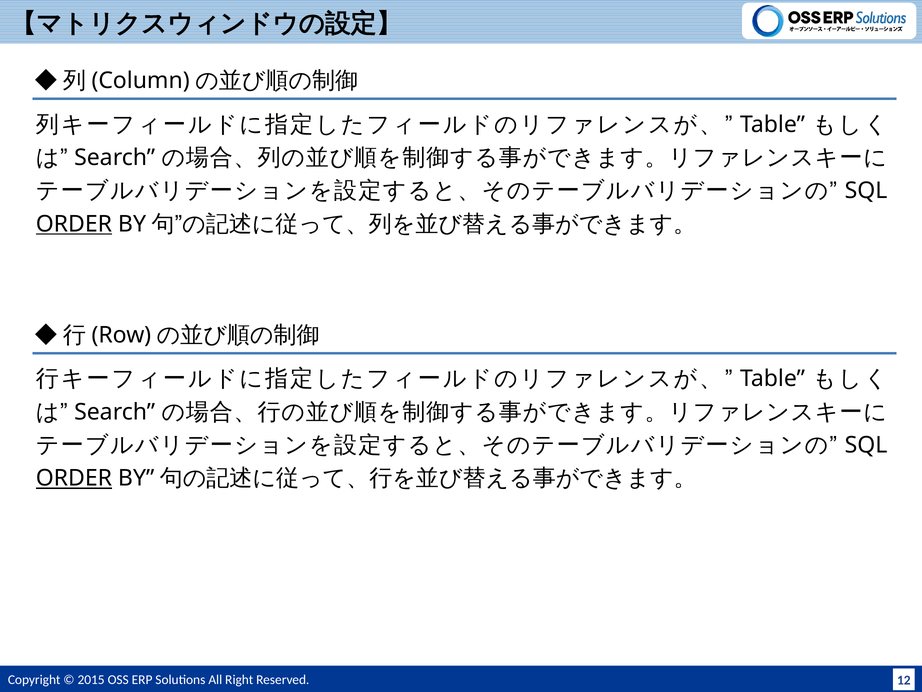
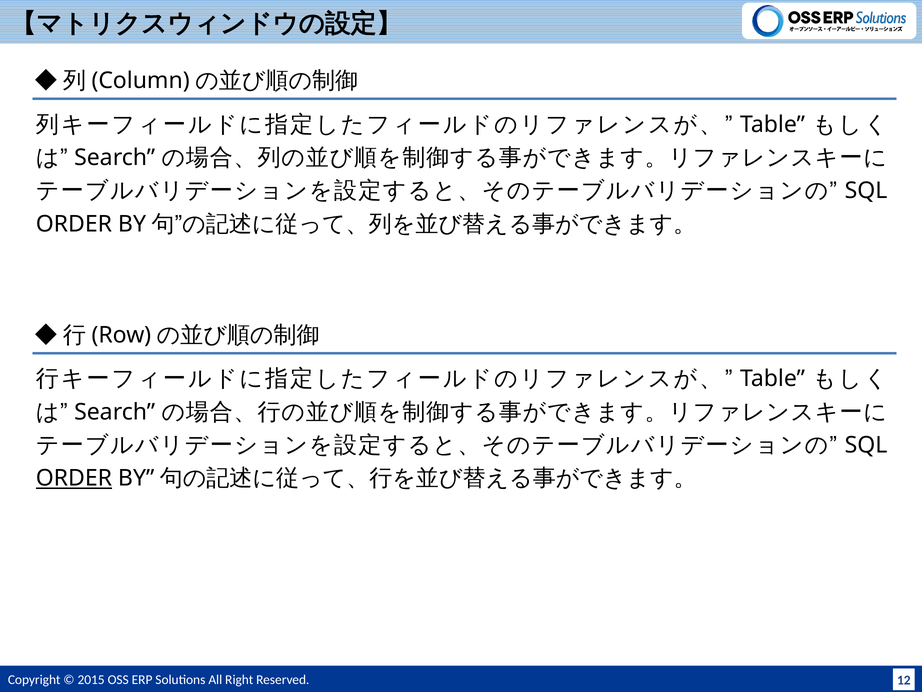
ORDER underline: present -> none (74, 224)
